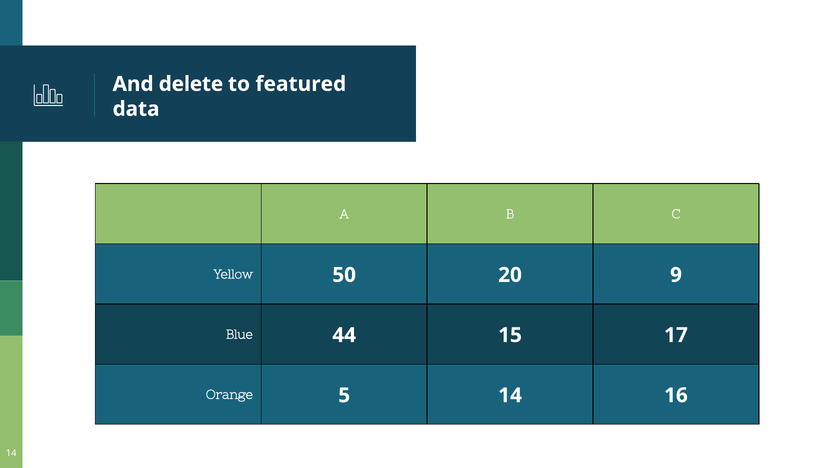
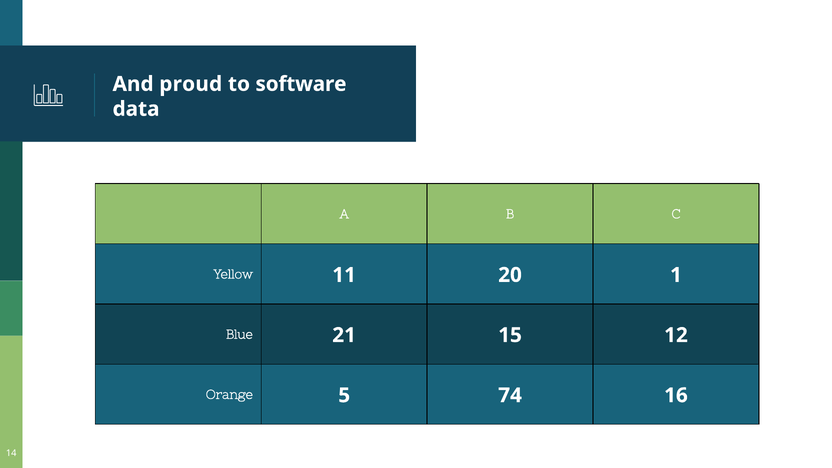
delete: delete -> proud (191, 84)
featured: featured -> software (301, 84)
50: 50 -> 11 (344, 275)
9: 9 -> 1 (676, 275)
44: 44 -> 21 (344, 335)
17: 17 -> 12 (676, 335)
5 14: 14 -> 74 (510, 395)
